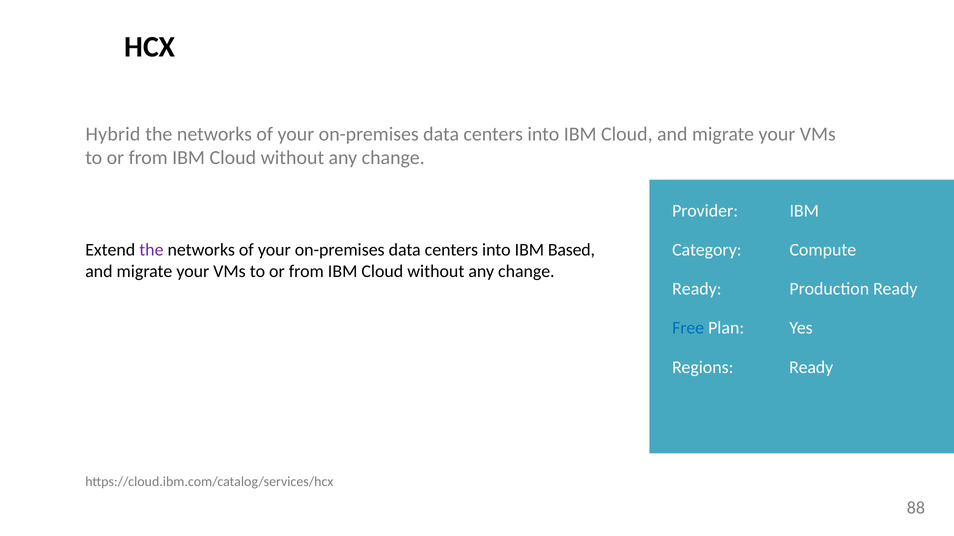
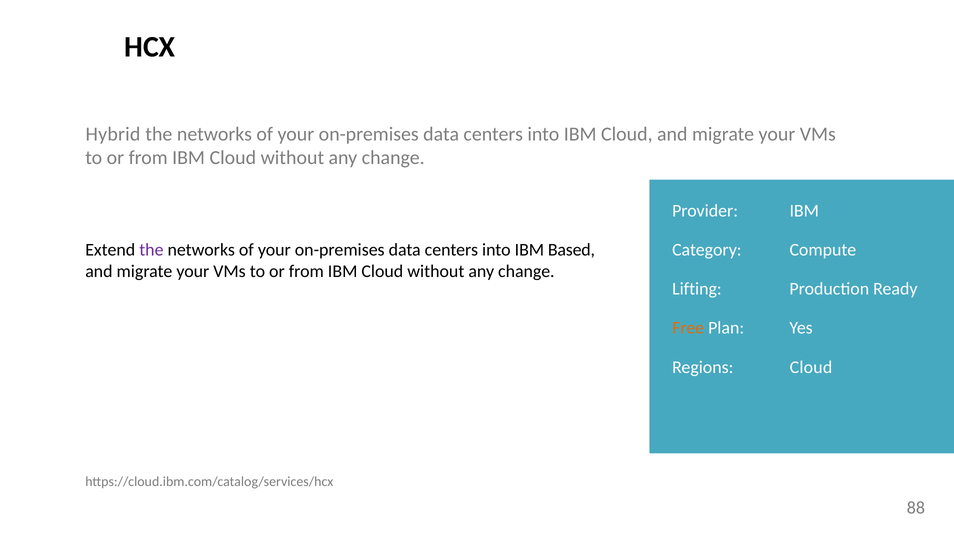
Ready: Ready -> Lifting (697, 289)
Free colour: blue -> orange (688, 328)
Regions Ready: Ready -> Cloud (811, 368)
